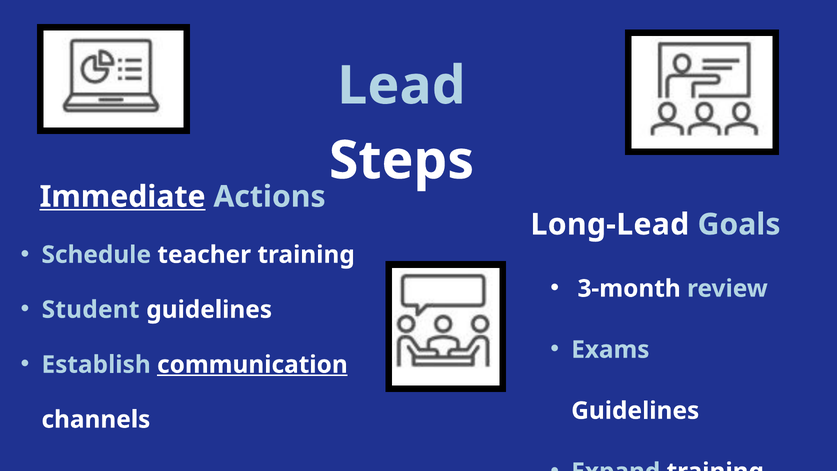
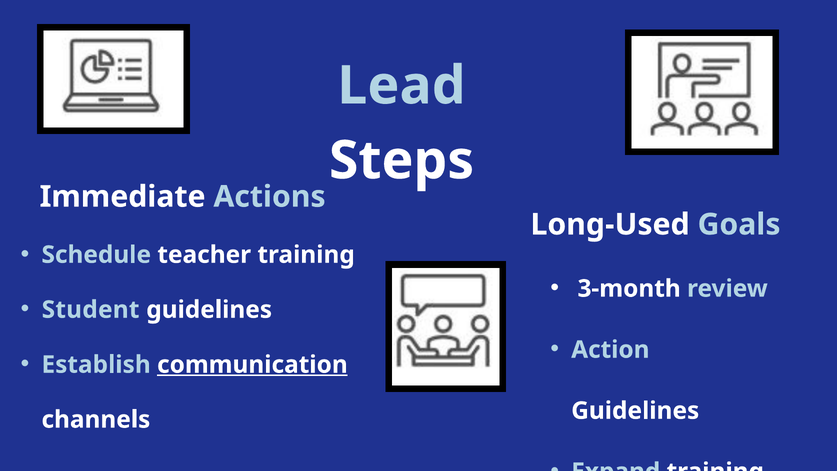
Immediate underline: present -> none (123, 197)
Long-Lead: Long-Lead -> Long-Used (610, 224)
Exams: Exams -> Action (610, 350)
